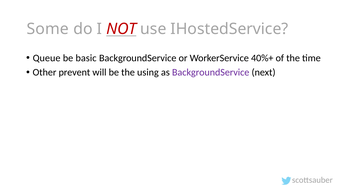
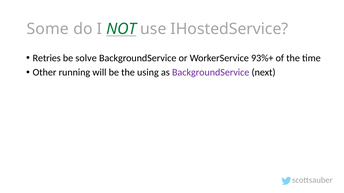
NOT colour: red -> green (121, 29)
Queue: Queue -> Retries (47, 58)
basic: basic -> solve (86, 58)
40%+: 40%+ -> 93%+ (262, 58)
prevent: prevent -> running (74, 73)
